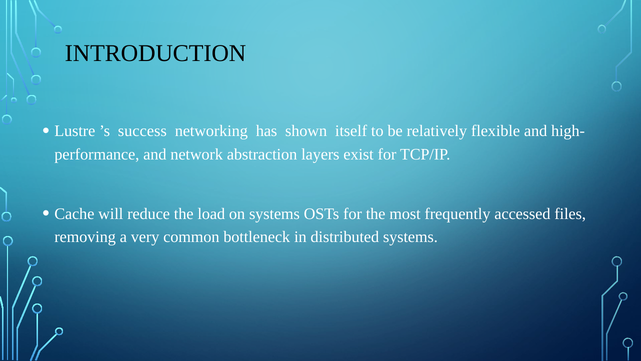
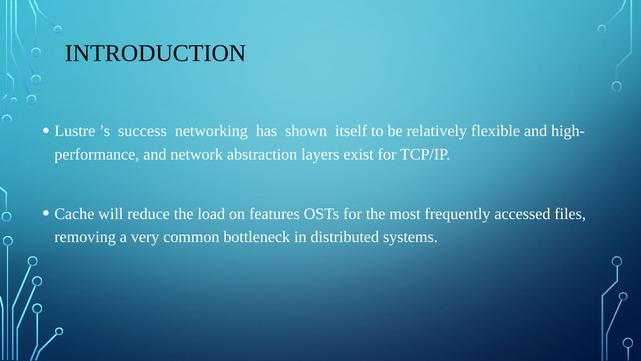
on systems: systems -> features (274, 214)
